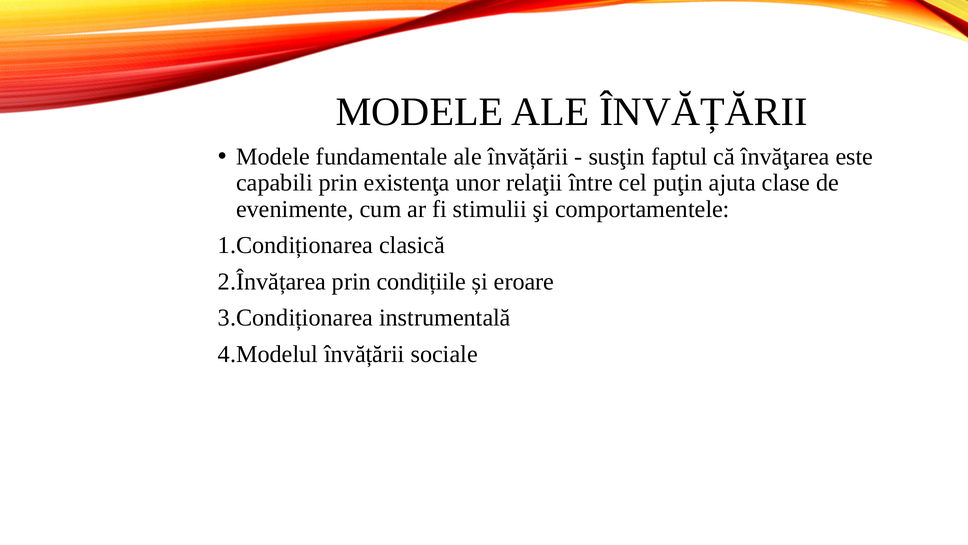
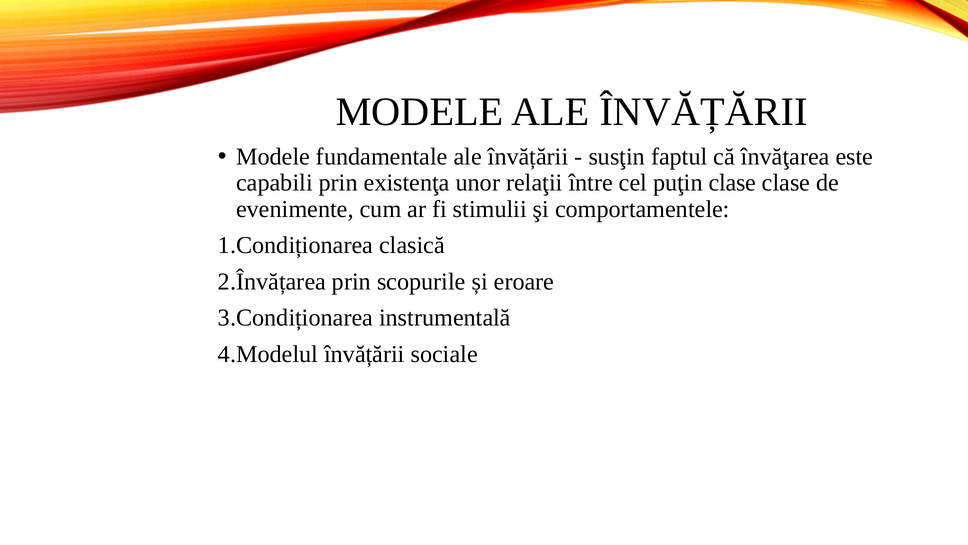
puţin ajuta: ajuta -> clase (732, 183)
condițiile: condițiile -> scopurile (421, 281)
